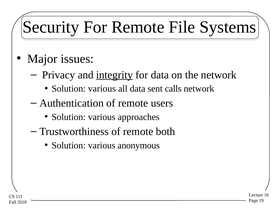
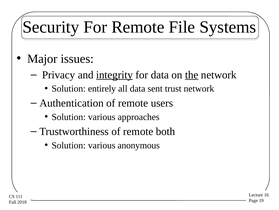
the underline: none -> present (192, 75)
various: various -> entirely (102, 88)
calls: calls -> trust (173, 88)
